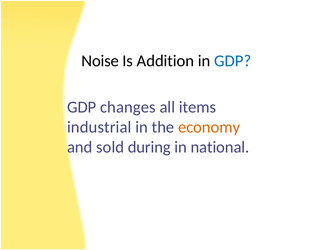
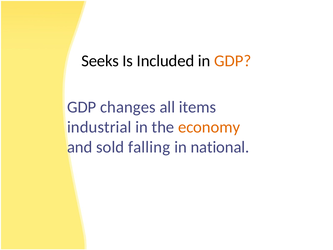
Noise: Noise -> Seeks (100, 61)
Addition: Addition -> Included (166, 61)
GDP colour: blue -> orange (233, 61)
during: during -> falling (149, 147)
